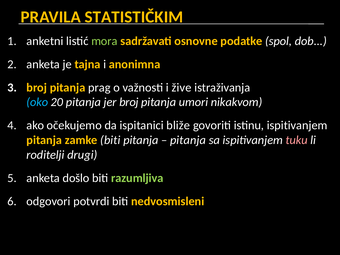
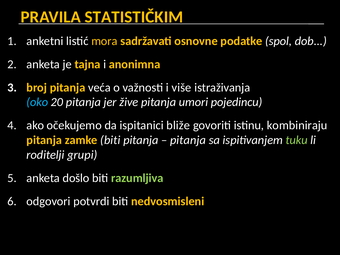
mora colour: light green -> yellow (104, 41)
prag: prag -> veća (99, 87)
žive: žive -> više (182, 87)
jer broj: broj -> žive (129, 102)
nikakvom: nikakvom -> pojedincu (237, 102)
istinu ispitivanjem: ispitivanjem -> kombiniraju (297, 125)
tuku colour: pink -> light green (297, 140)
drugi: drugi -> grupi (82, 155)
